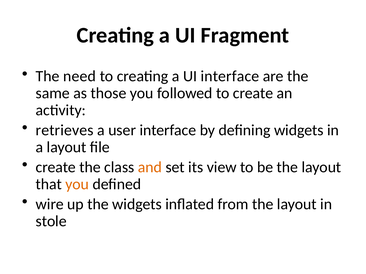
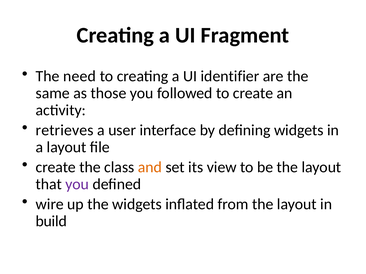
UI interface: interface -> identifier (230, 76)
you colour: orange -> purple (77, 184)
stole: stole -> build (51, 221)
